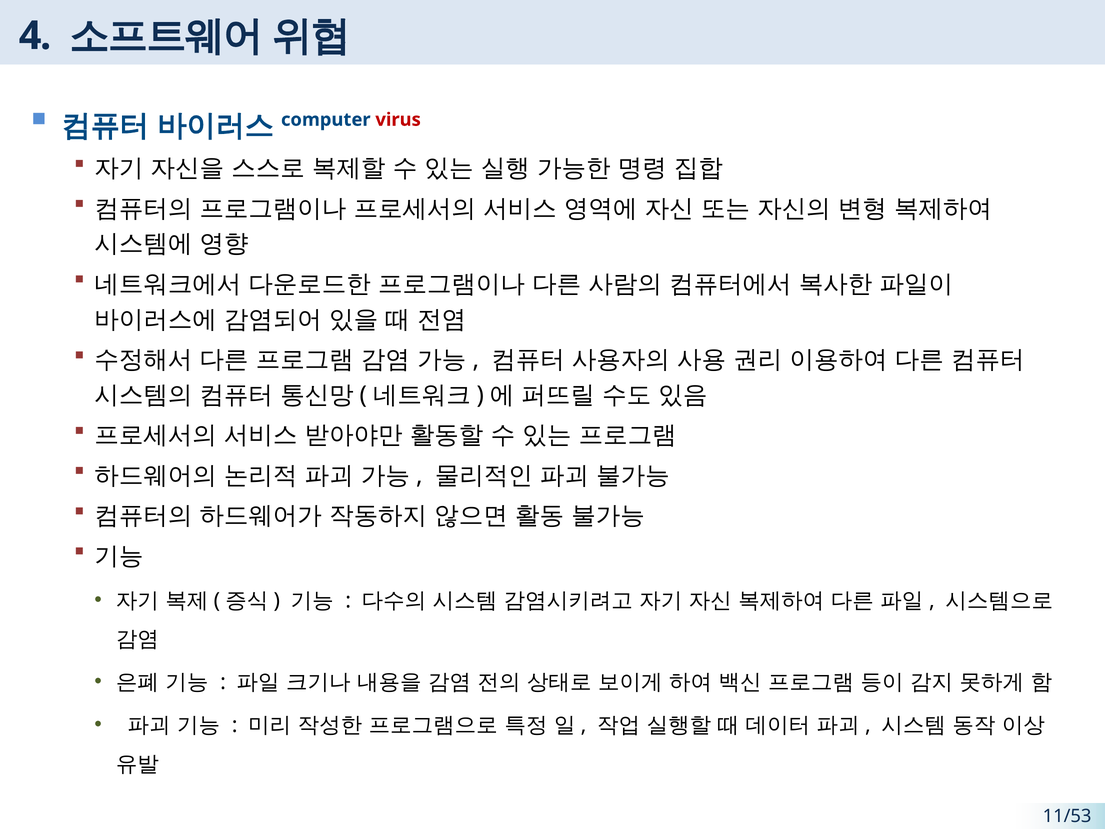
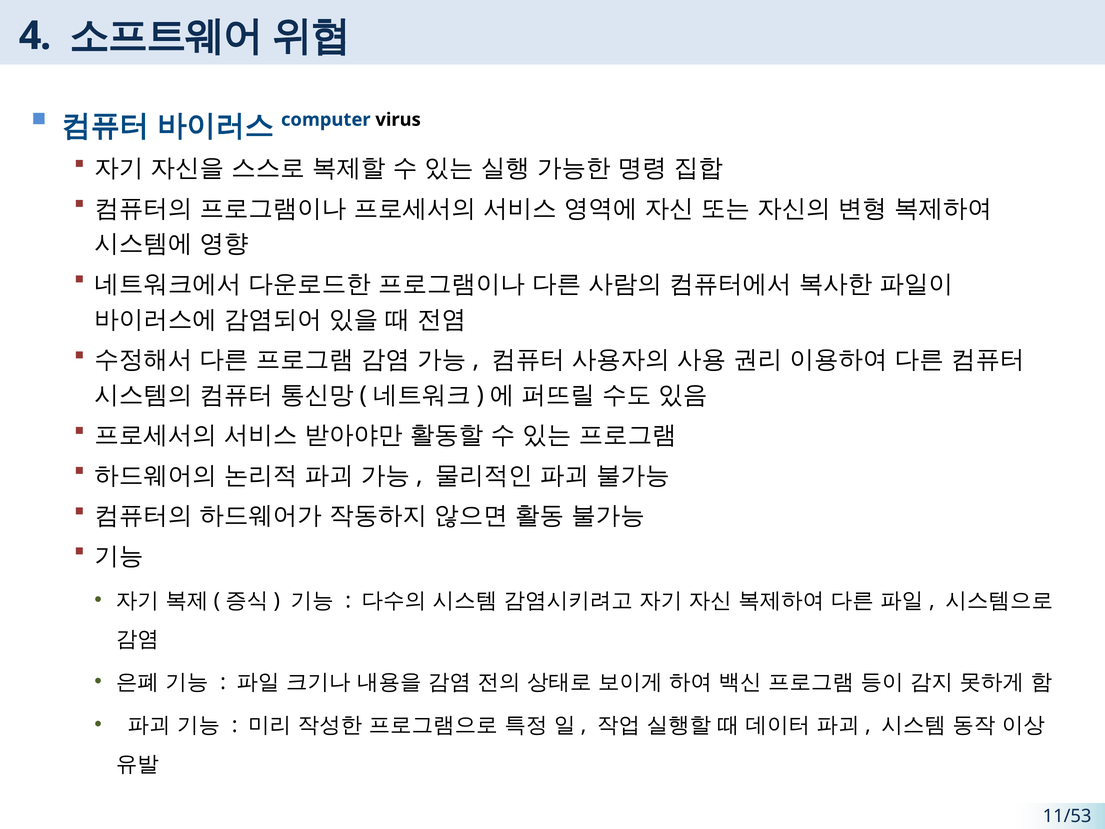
virus colour: red -> black (398, 120)
